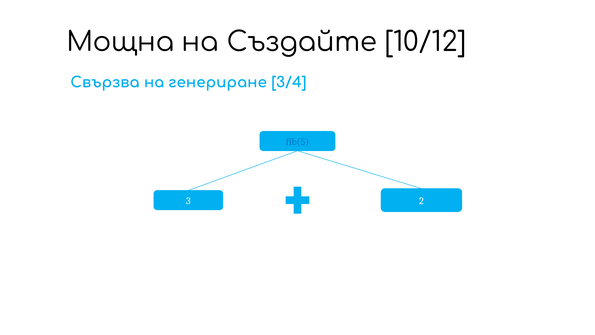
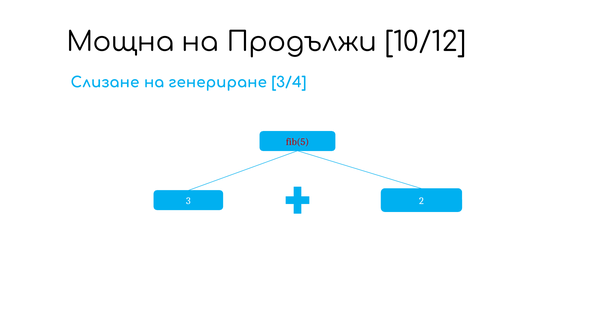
Създайте: Създайте -> Продължи (302, 42)
Свързва: Свързва -> Слизане (105, 82)
fib(5 colour: blue -> red (297, 142)
